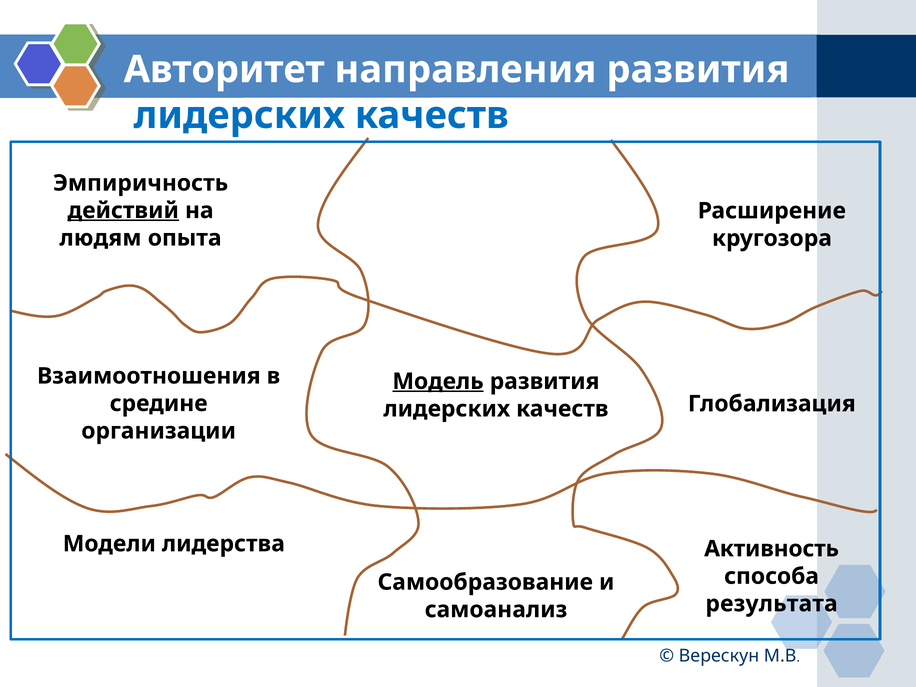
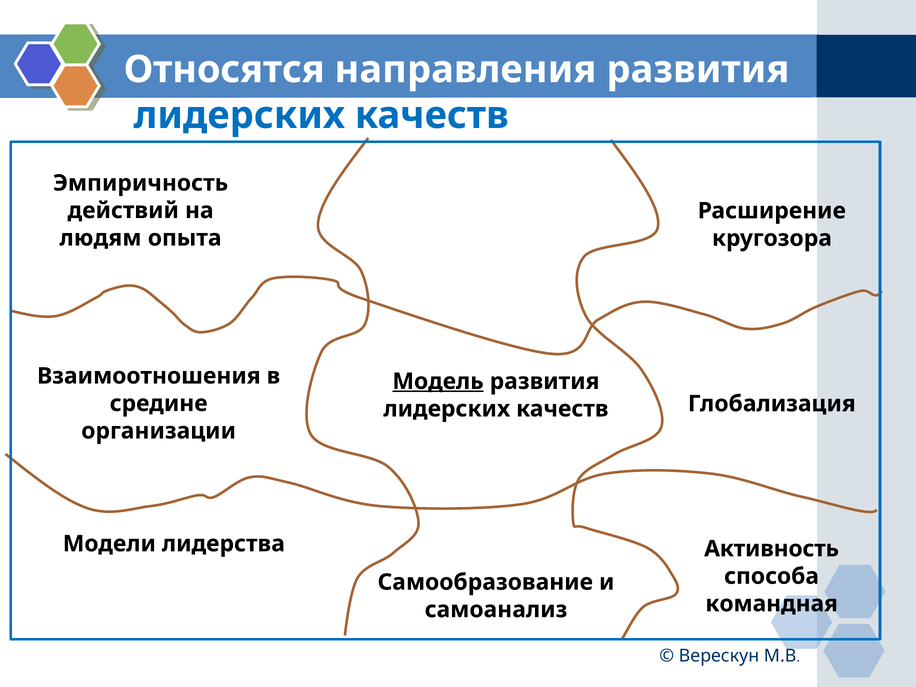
Авторитет: Авторитет -> Относятся (224, 70)
действий underline: present -> none (123, 211)
результата: результата -> командная (772, 604)
